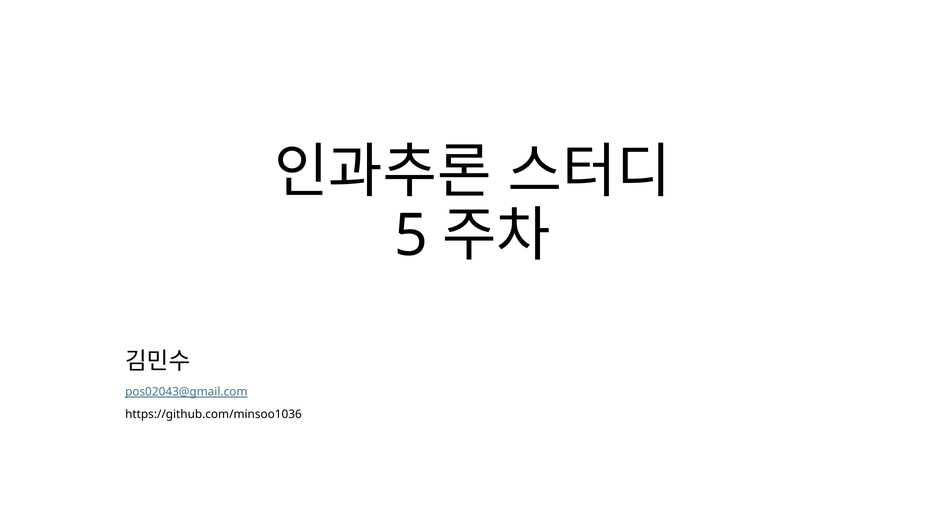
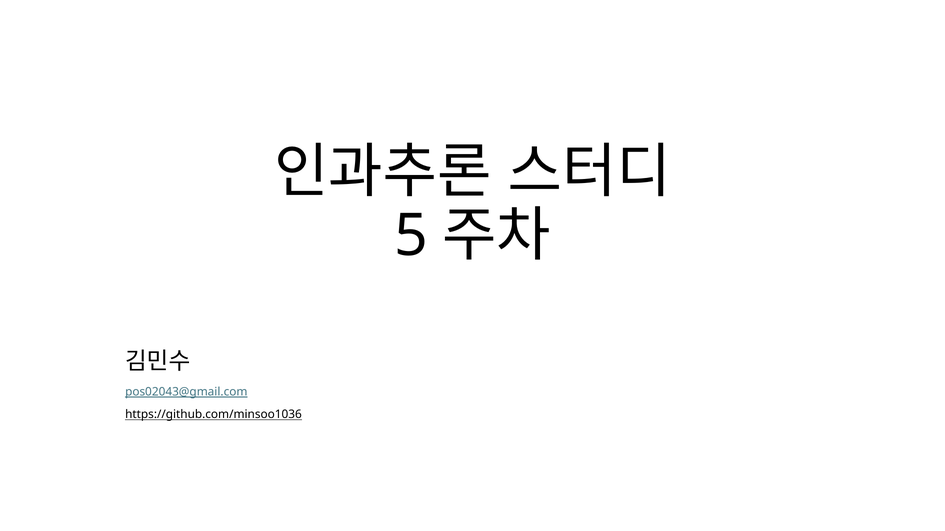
https://github.com/minsoo1036 underline: none -> present (213, 415)
